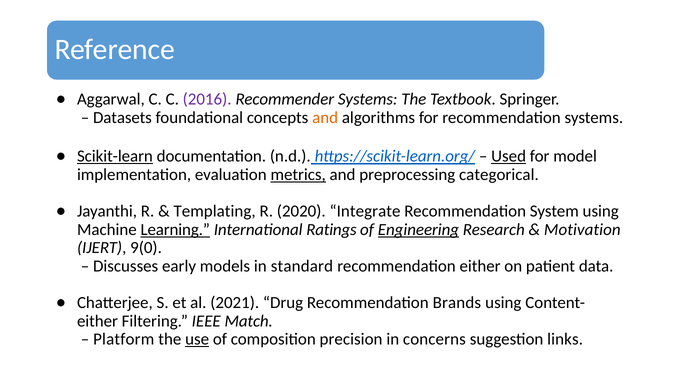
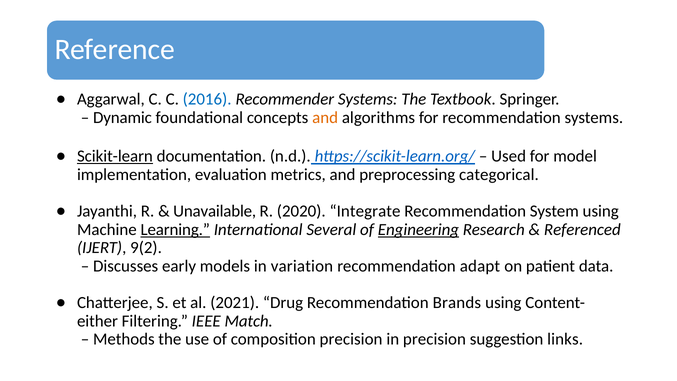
2016 colour: purple -> blue (207, 99)
Datasets: Datasets -> Dynamic (122, 117)
Used underline: present -> none (509, 156)
metrics underline: present -> none (298, 175)
Templating: Templating -> Unavailable (215, 211)
Ratings: Ratings -> Several (331, 229)
Motivation: Motivation -> Referenced (582, 229)
9(0: 9(0 -> 9(2 (146, 248)
standard: standard -> variation (302, 266)
recommendation either: either -> adapt (480, 266)
Platform: Platform -> Methods (124, 339)
use underline: present -> none (197, 339)
in concerns: concerns -> precision (434, 339)
